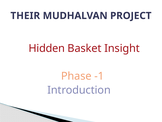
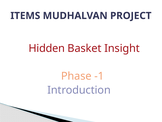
THEIR: THEIR -> ITEMS (25, 16)
